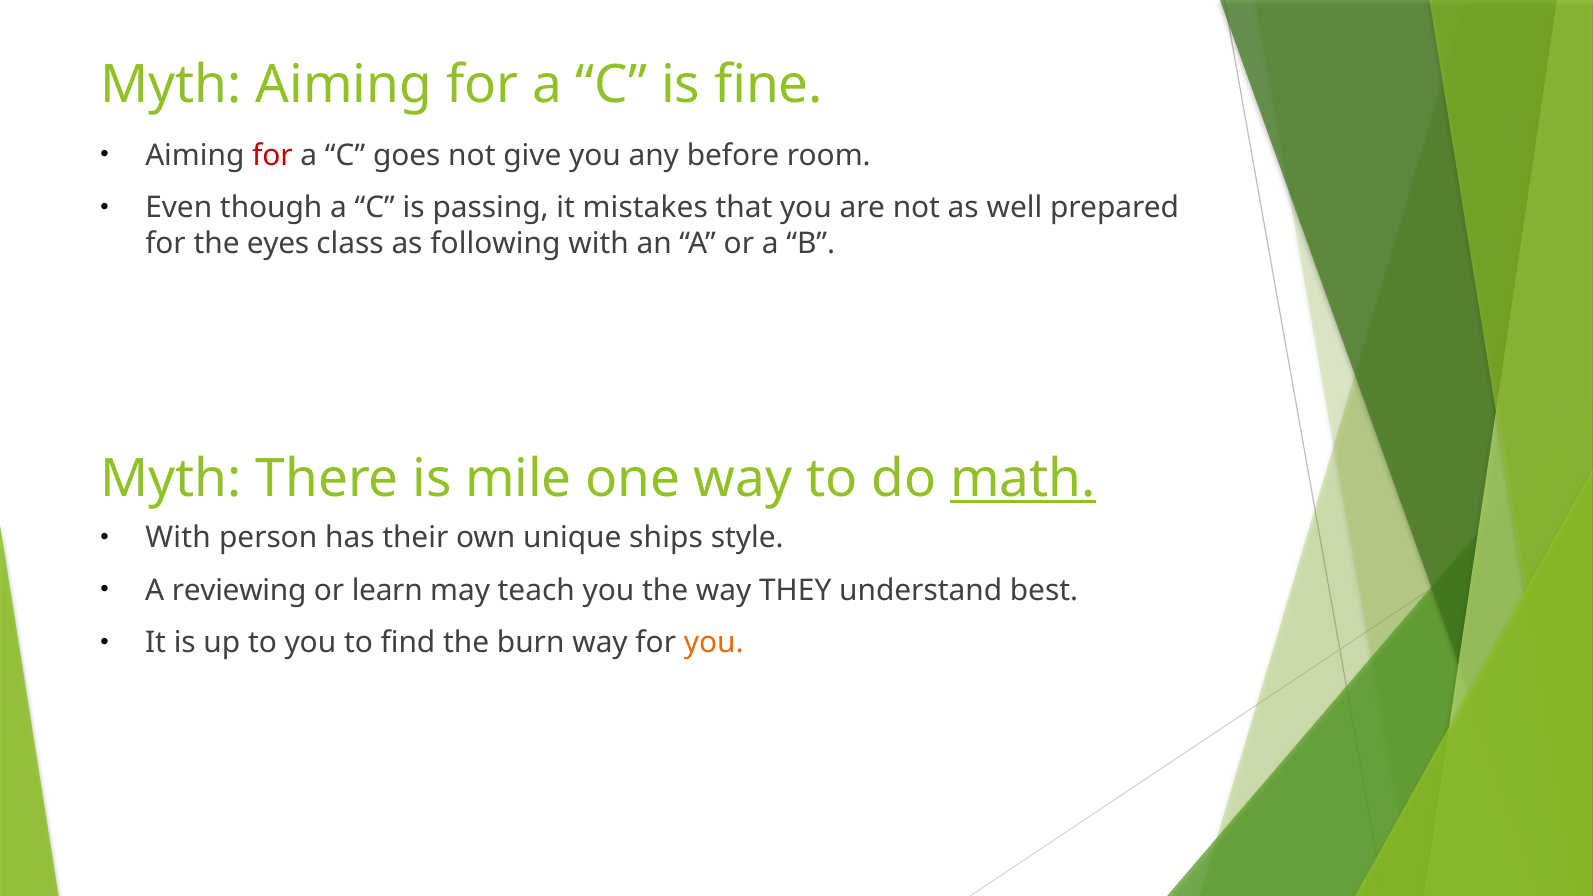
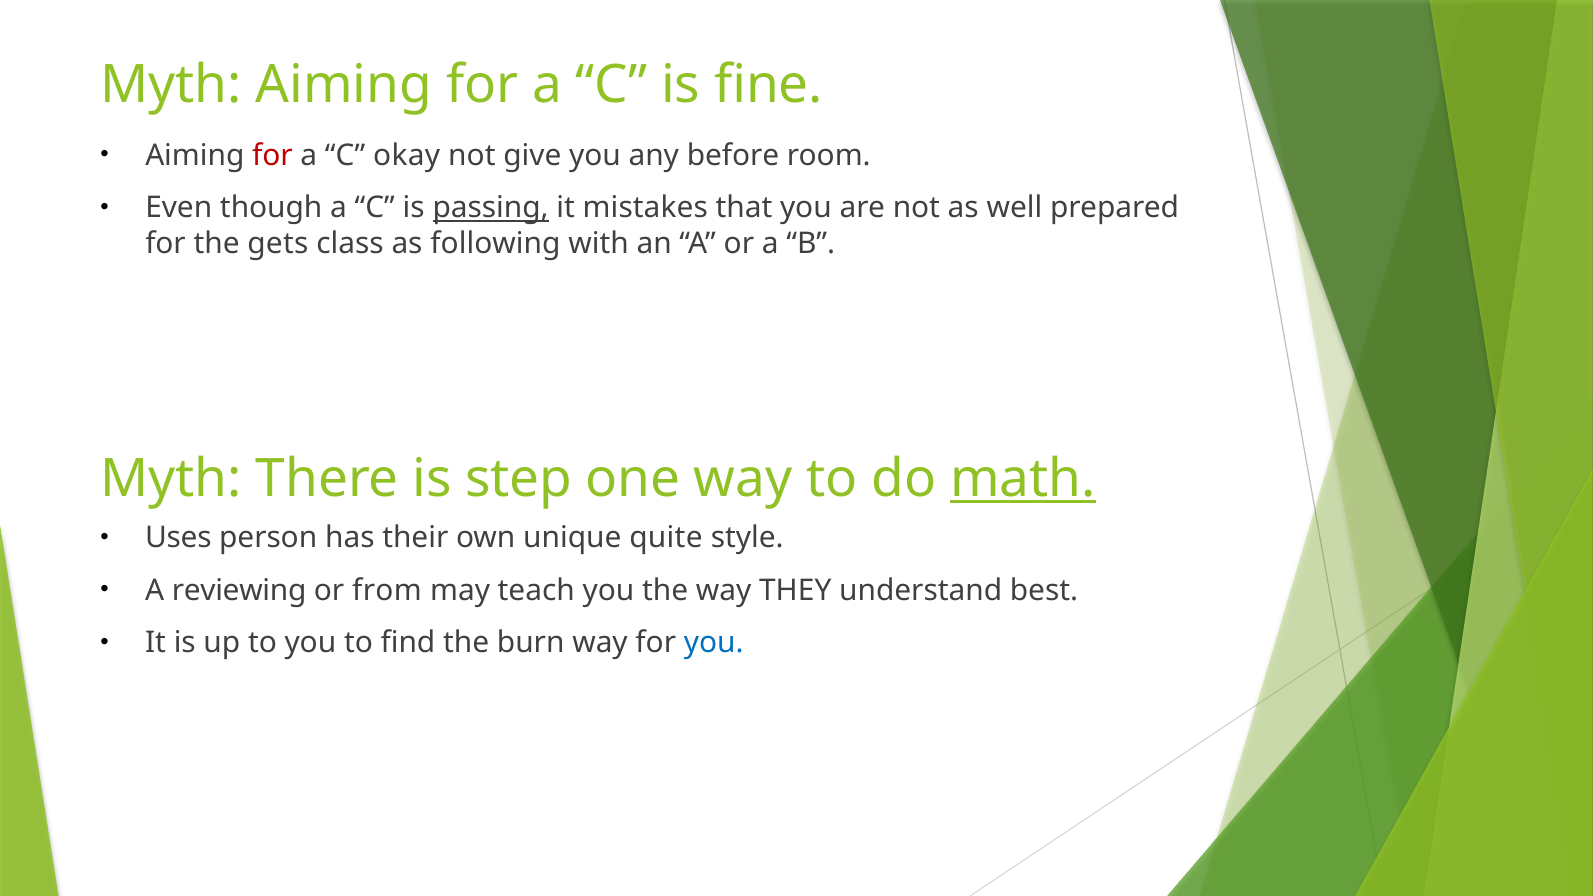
goes: goes -> okay (407, 155)
passing underline: none -> present (491, 208)
eyes: eyes -> gets (278, 244)
mile: mile -> step (519, 479)
With: With -> Uses (178, 538)
ships: ships -> quite (666, 538)
learn: learn -> from (387, 591)
you colour: orange -> blue (714, 643)
